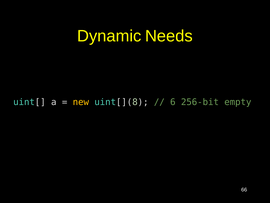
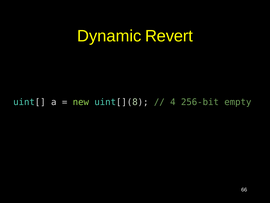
Needs: Needs -> Revert (169, 36)
new colour: yellow -> light green (81, 102)
6: 6 -> 4 (173, 102)
